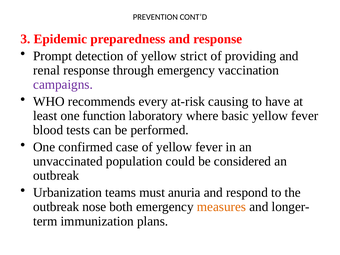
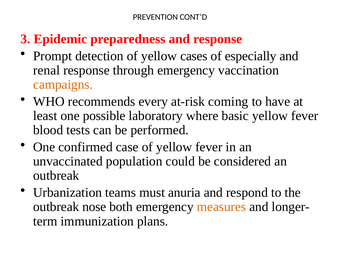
strict: strict -> cases (194, 56)
providing: providing -> especially (251, 56)
campaigns colour: purple -> orange (63, 84)
causing: causing -> coming (228, 101)
function: function -> possible (104, 116)
